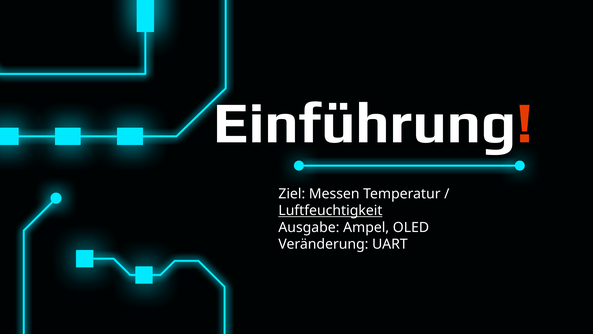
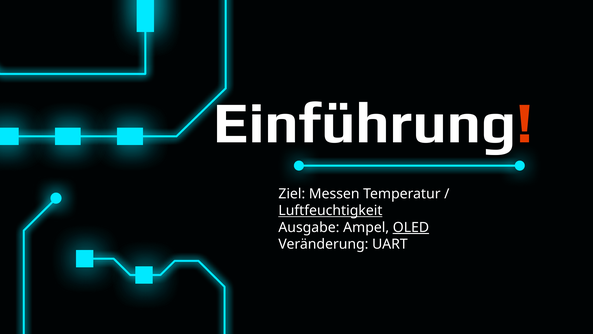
OLED underline: none -> present (411, 227)
